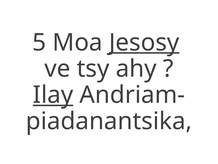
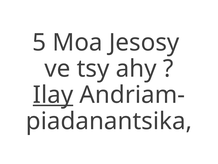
Jesosy underline: present -> none (144, 42)
